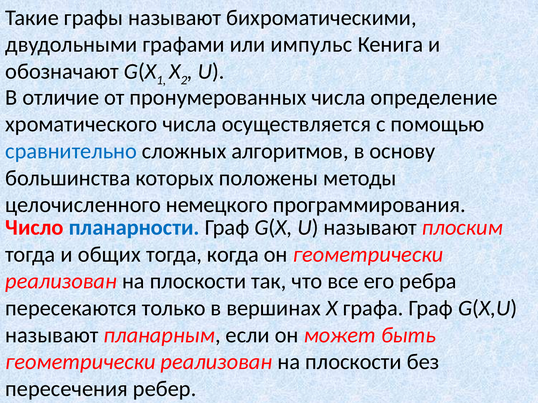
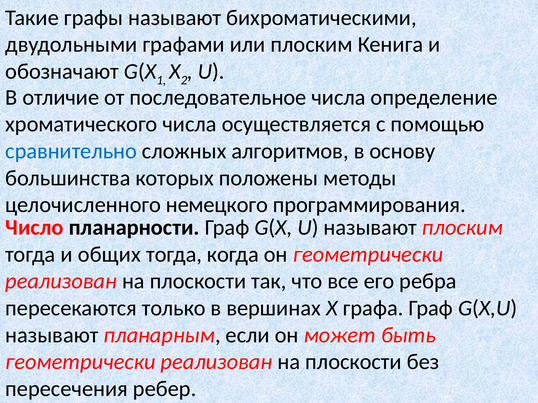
или импульс: импульс -> плоским (312, 45)
пронумерованных: пронумерованных -> последовательное (218, 97)
планарности colour: blue -> black (134, 228)
